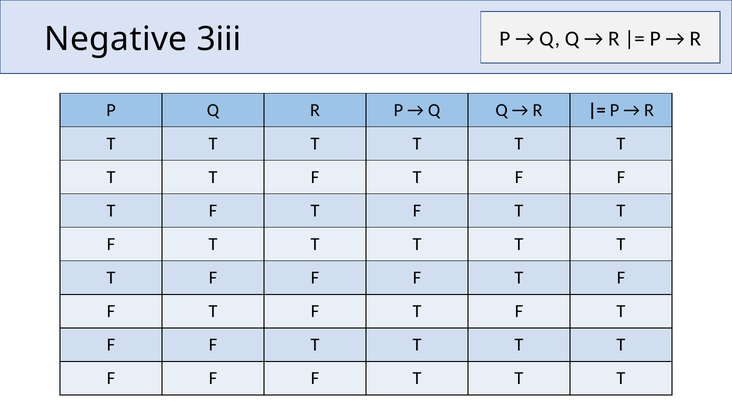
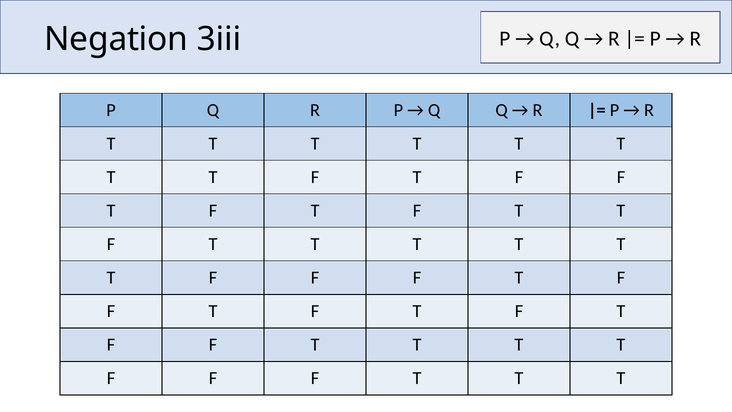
Negative: Negative -> Negation (116, 39)
